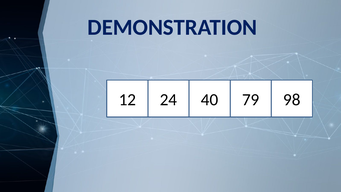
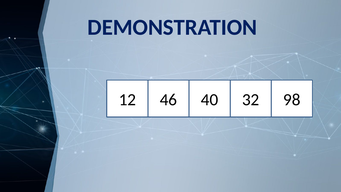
24: 24 -> 46 (168, 100)
79: 79 -> 32 (251, 100)
